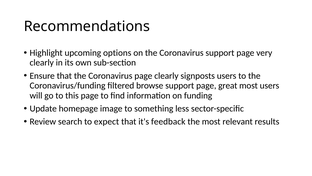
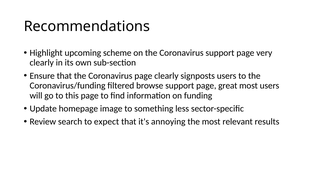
options: options -> scheme (117, 53)
feedback: feedback -> annoying (168, 121)
